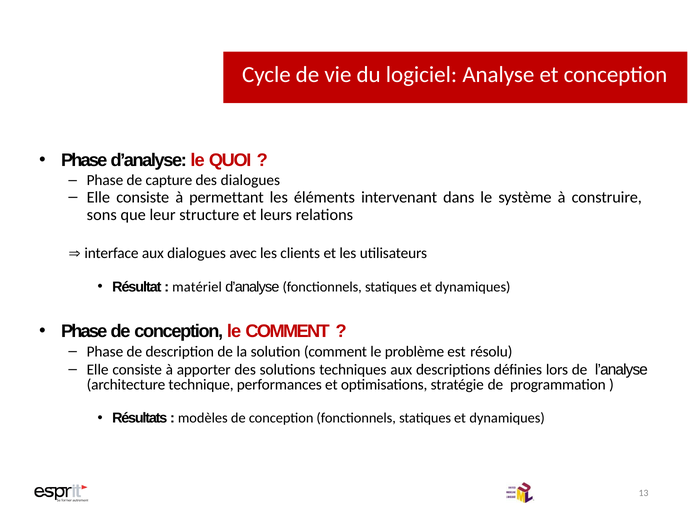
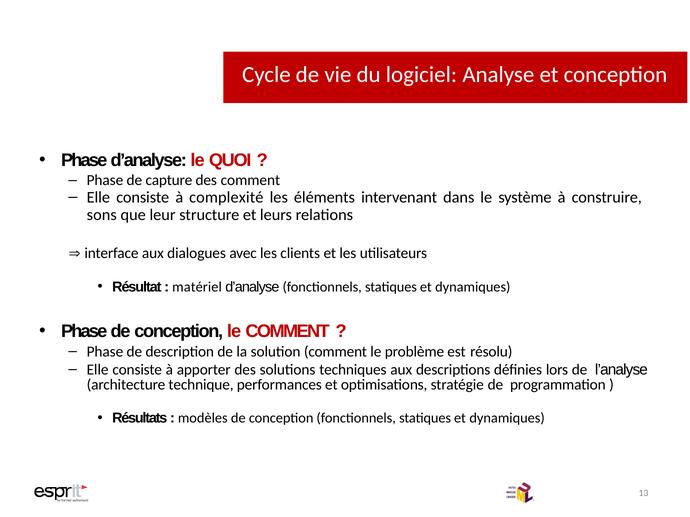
des dialogues: dialogues -> comment (250, 181)
permettant: permettant -> complexité (226, 198)
